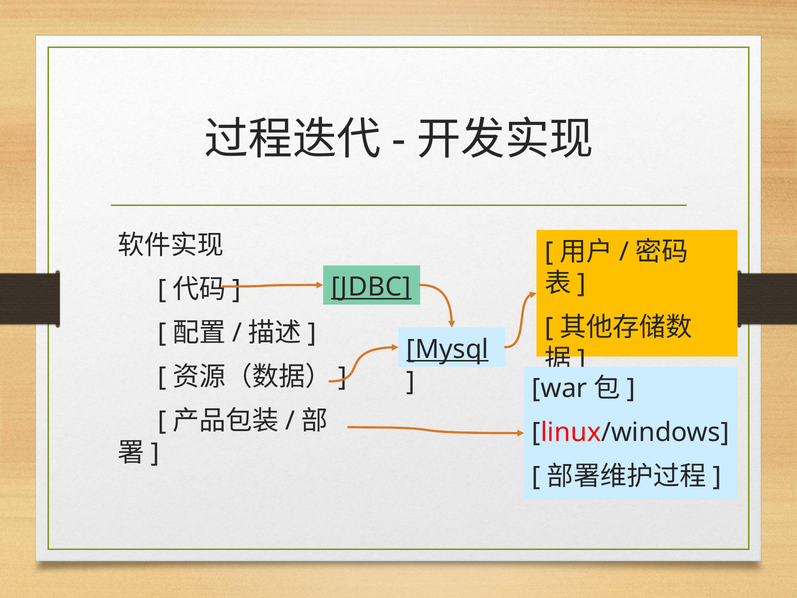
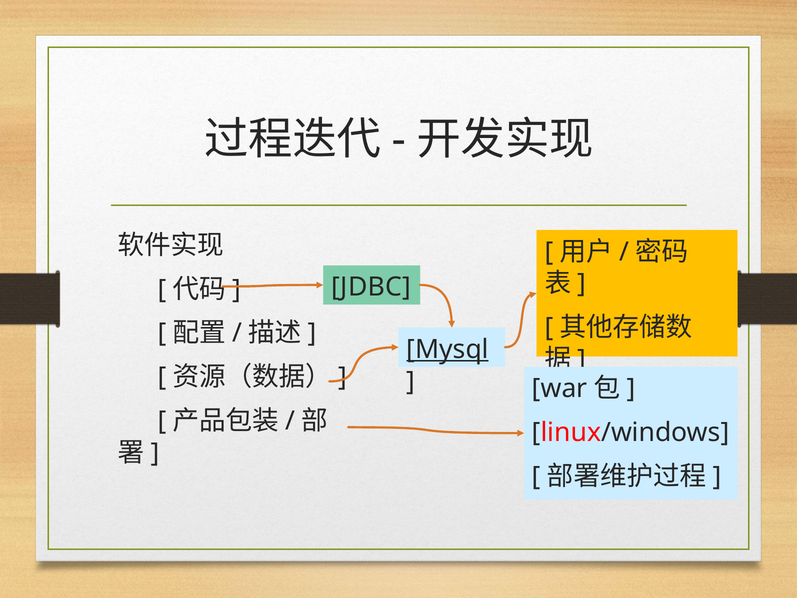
JDBC underline: present -> none (371, 287)
